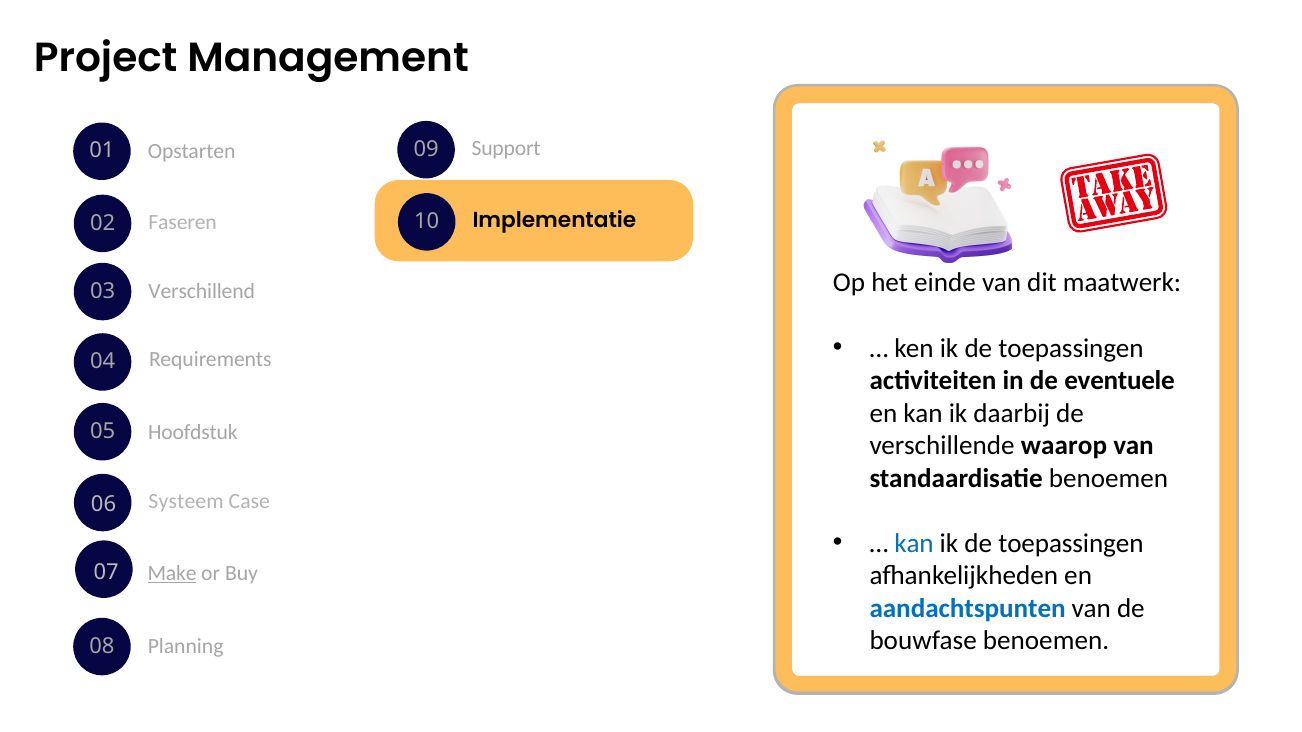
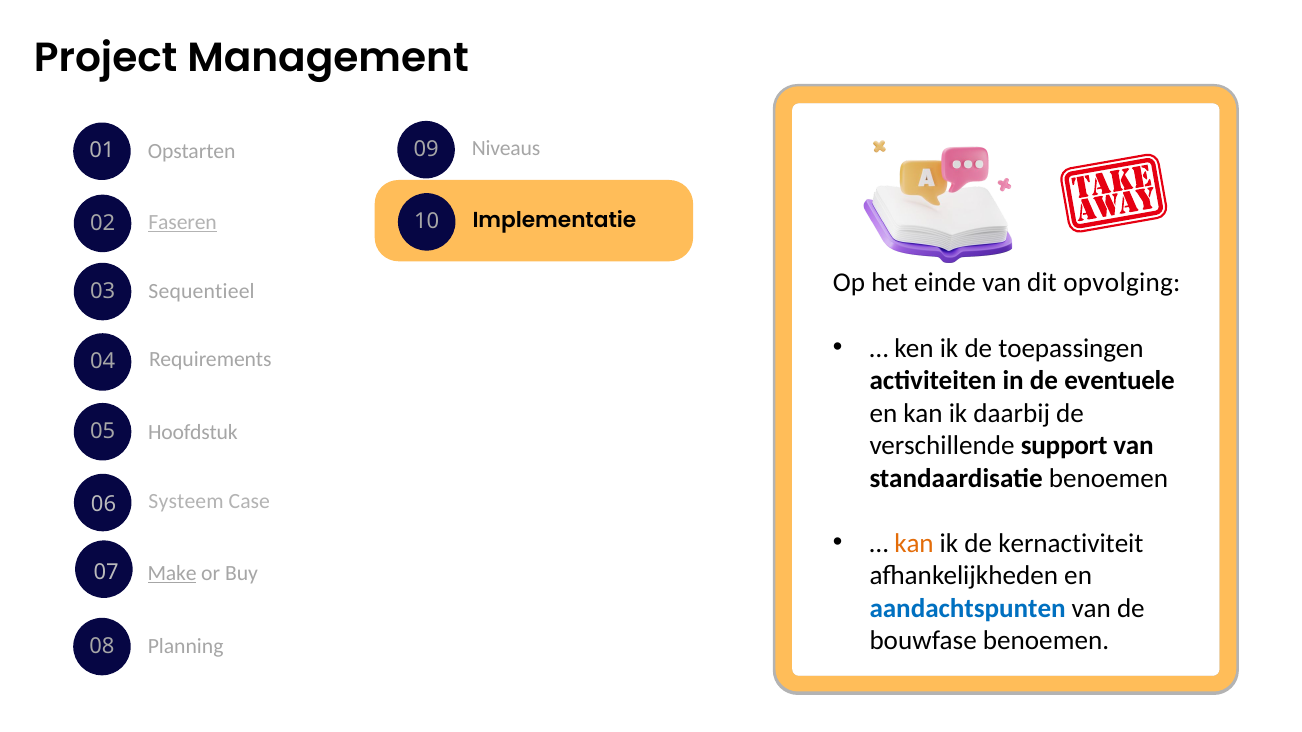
Support: Support -> Niveaus (506, 148)
Faseren underline: none -> present (183, 222)
maatwerk: maatwerk -> opvolging (1122, 283)
Verschillend: Verschillend -> Sequentieel (202, 291)
waarop: waarop -> support (1064, 446)
kan colour: blue -> orange (914, 544)
toepassingen: toepassingen -> kernactiviteit (1071, 544)
